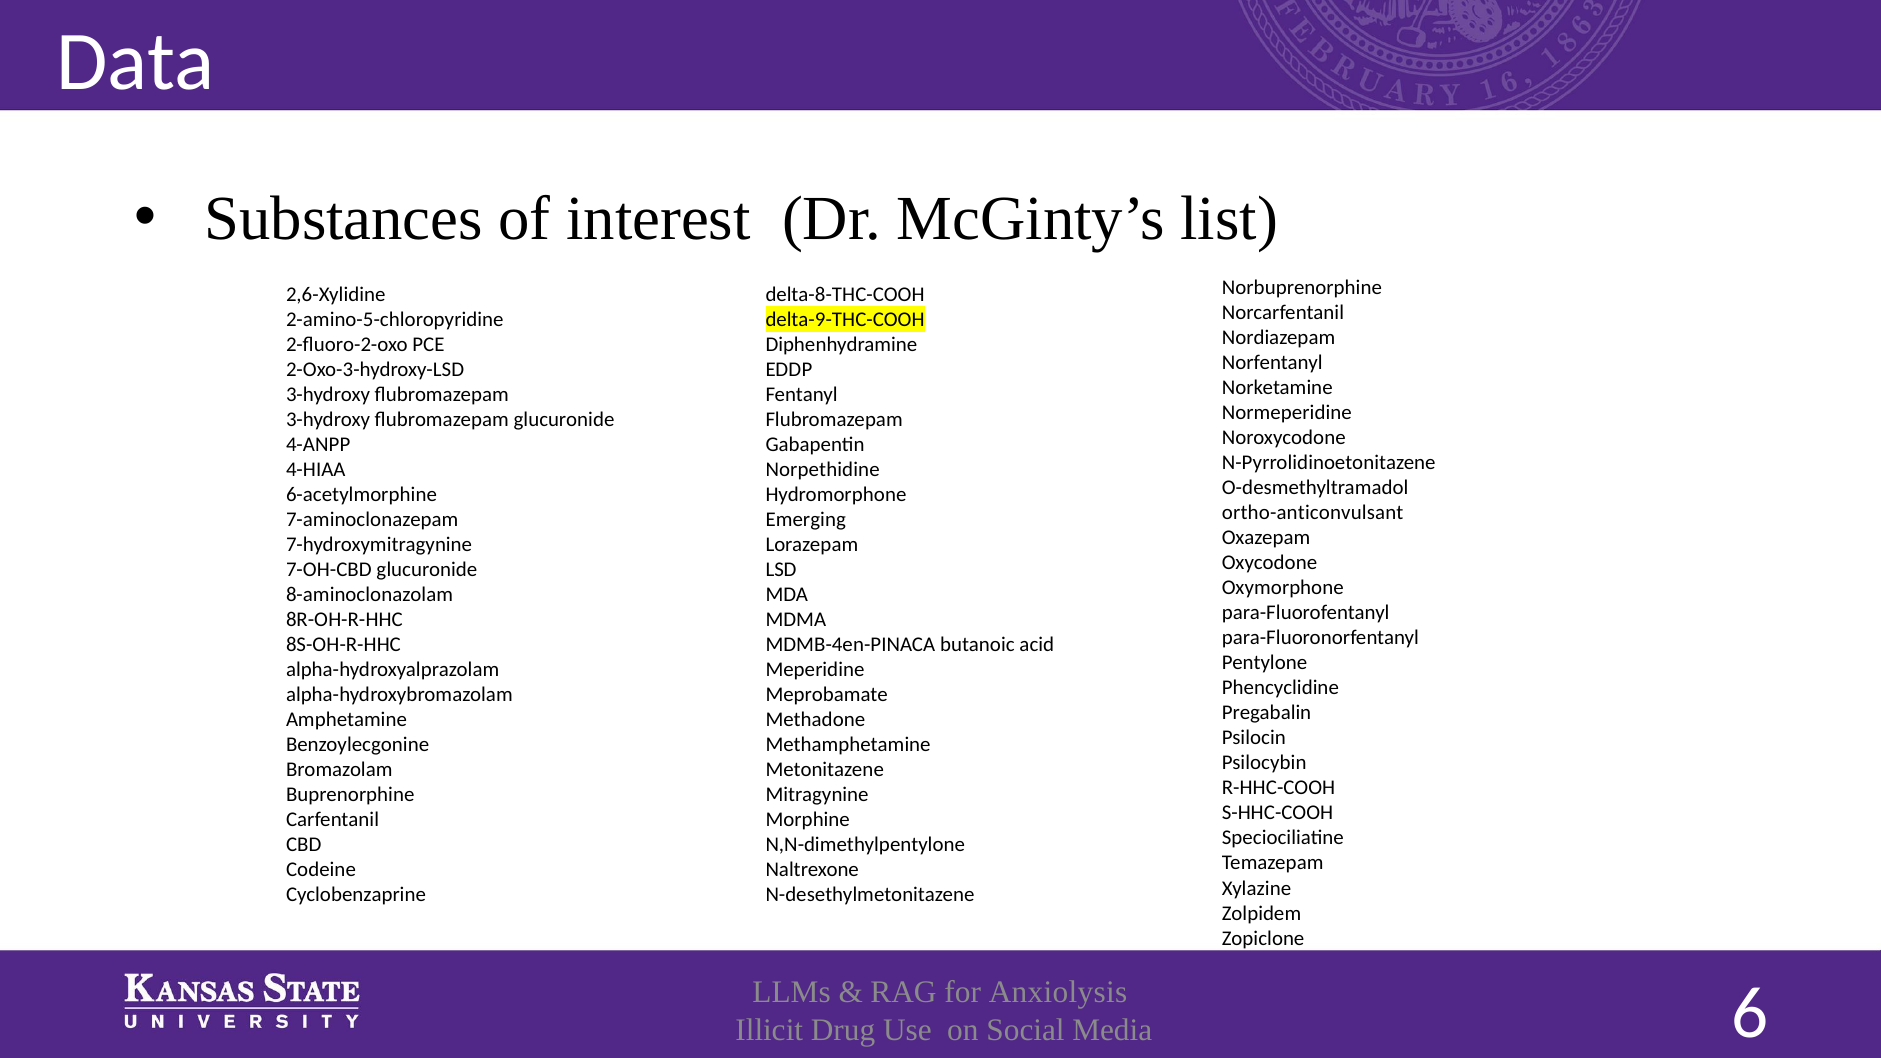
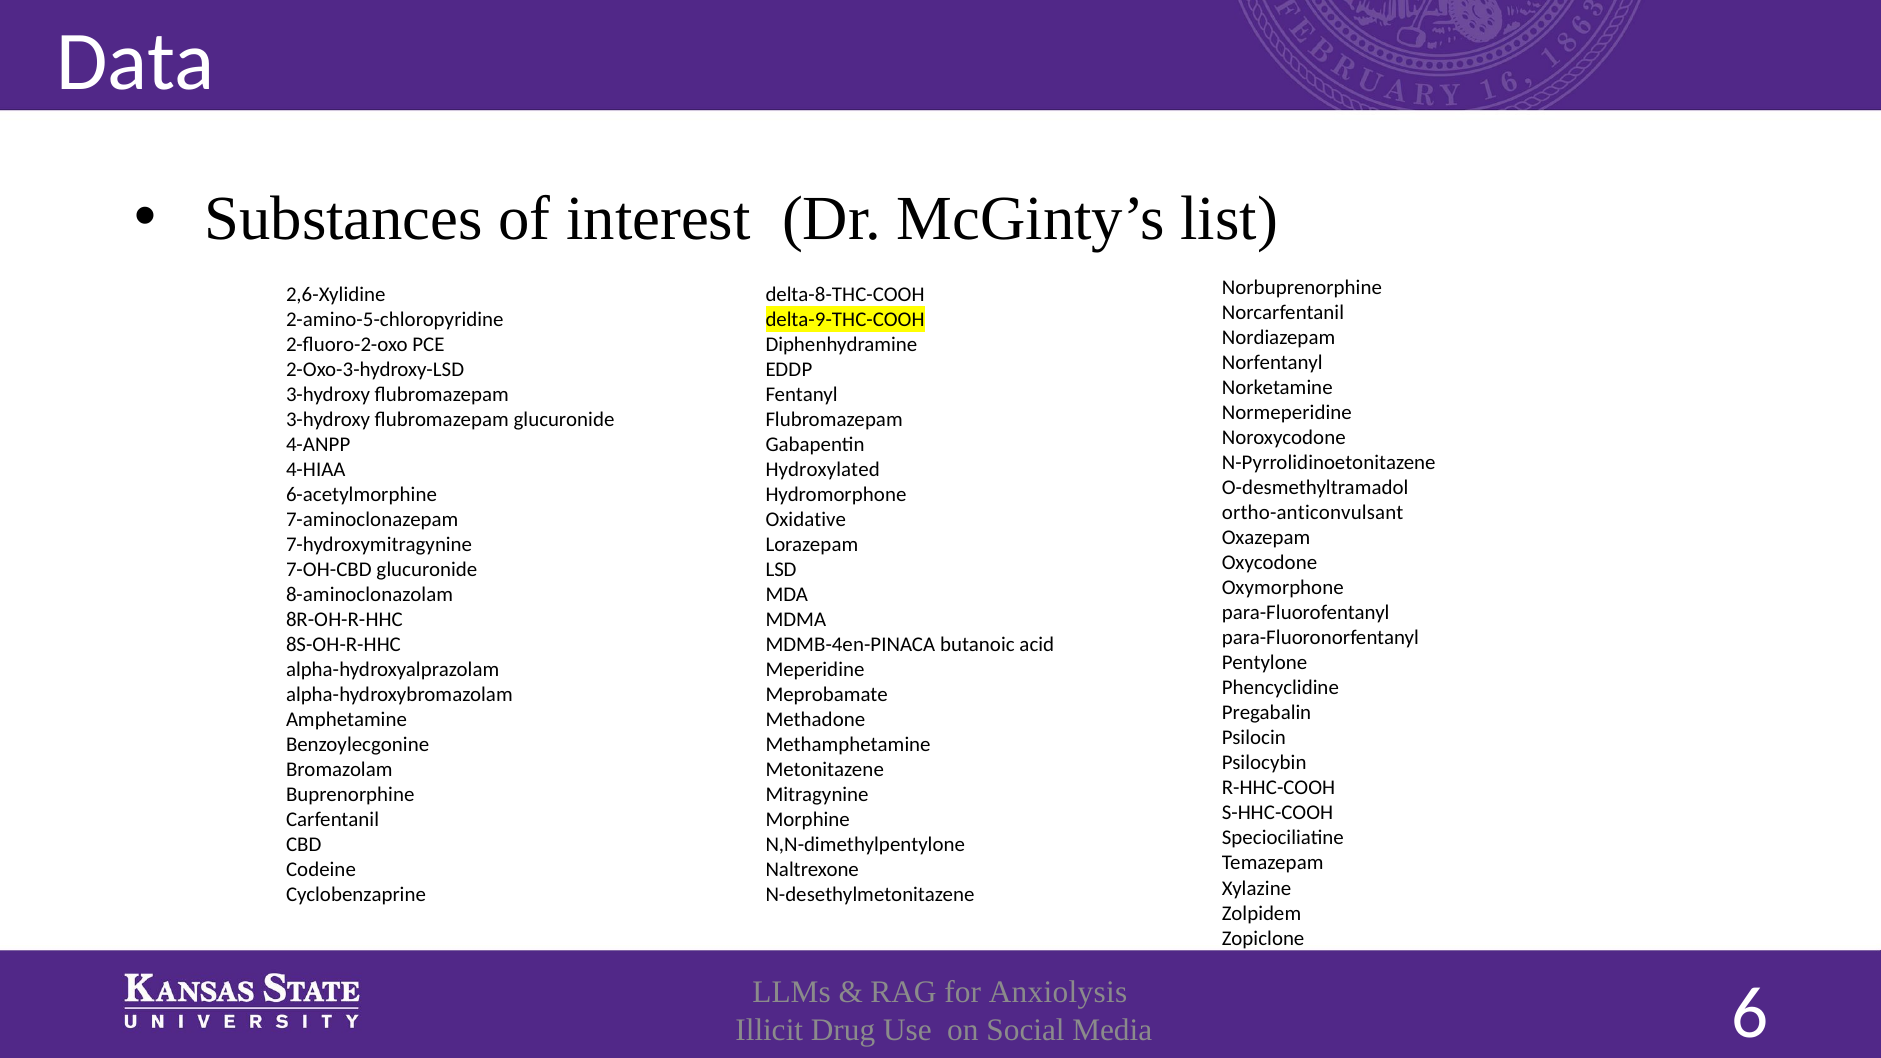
Norpethidine: Norpethidine -> Hydroxylated (823, 470)
Emerging: Emerging -> Oxidative (806, 520)
